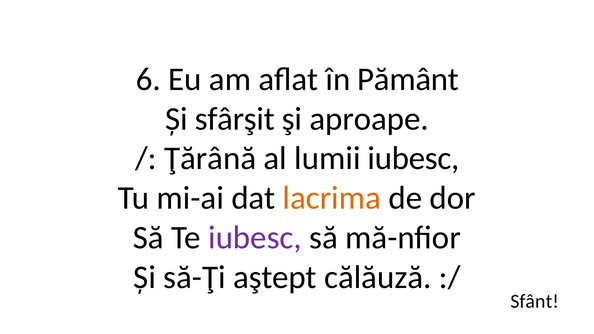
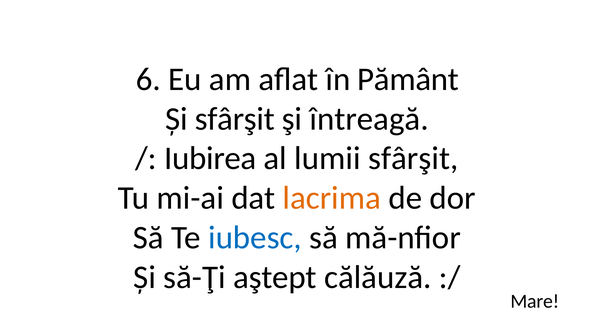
aproape: aproape -> întreagă (369, 119)
Ţărână: Ţărână -> Iubirea (210, 158)
lumii iubesc: iubesc -> sfârşit (413, 158)
iubesc colour: purple -> blue (255, 238)
Sfânt: Sfânt -> Mare (535, 301)
